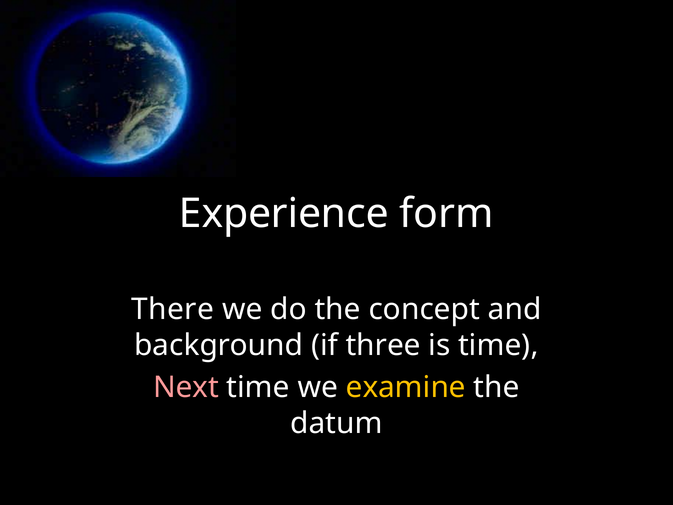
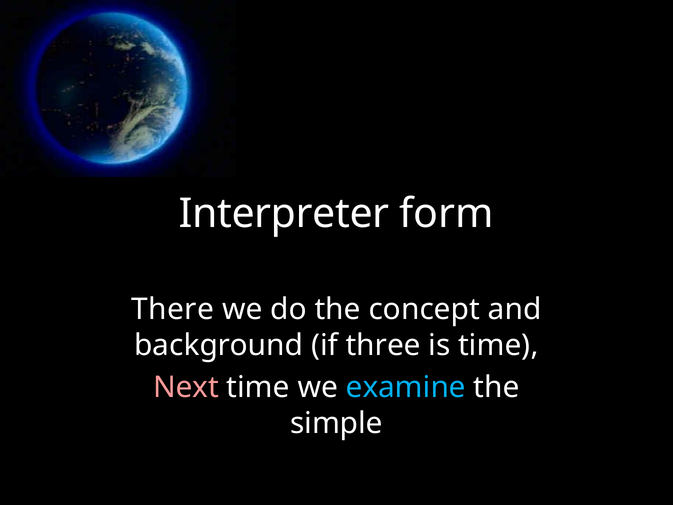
Experience: Experience -> Interpreter (284, 214)
examine colour: yellow -> light blue (406, 387)
datum: datum -> simple (336, 423)
